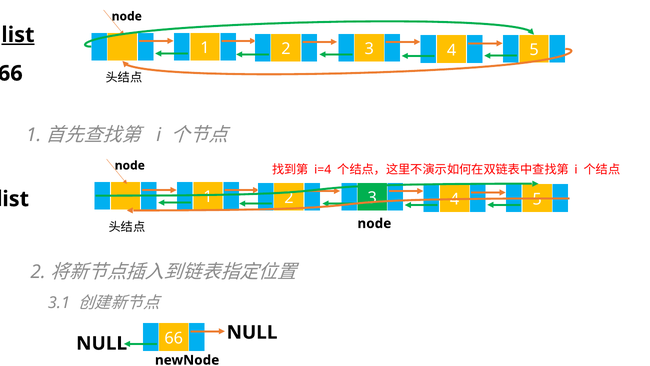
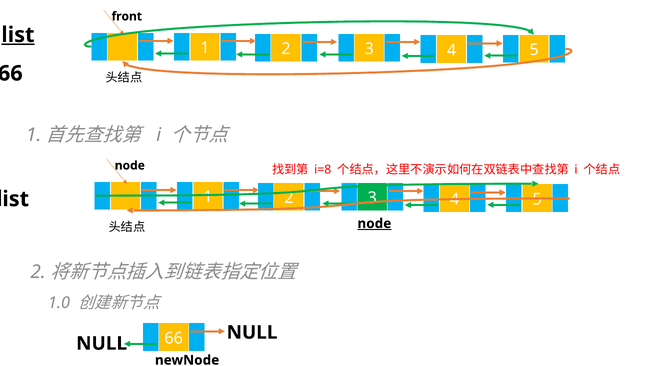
node: node -> front (127, 16)
i=4: i=4 -> i=8 (323, 170)
node underline: none -> present (374, 223)
3.1: 3.1 -> 1.0 (59, 303)
